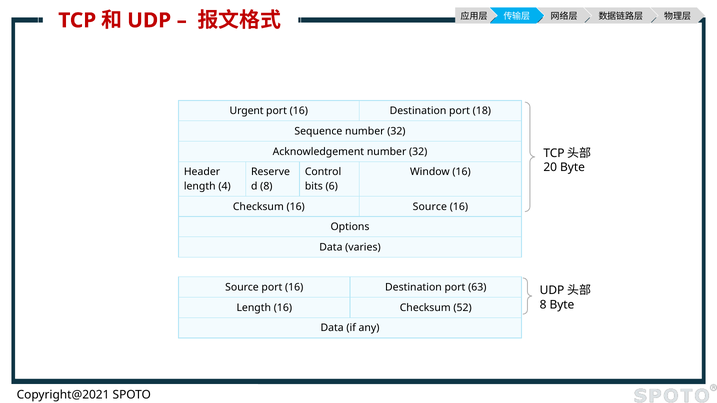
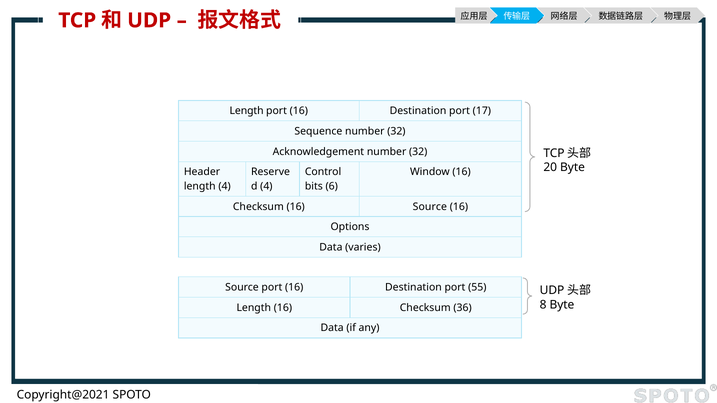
Urgent: Urgent -> Length (247, 111)
18: 18 -> 17 (482, 111)
8: 8 -> 4 (266, 186)
63: 63 -> 55 (477, 288)
52: 52 -> 36 (463, 308)
